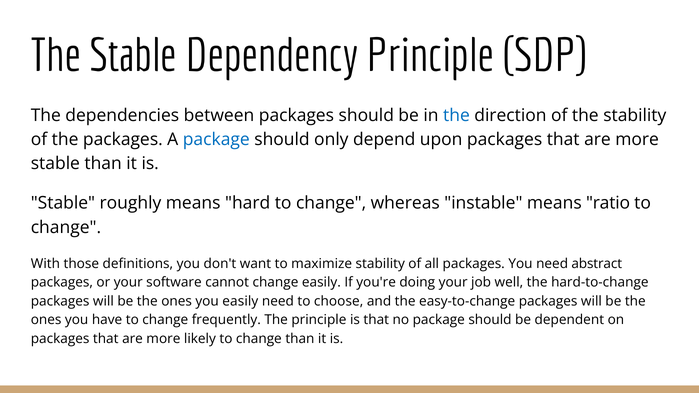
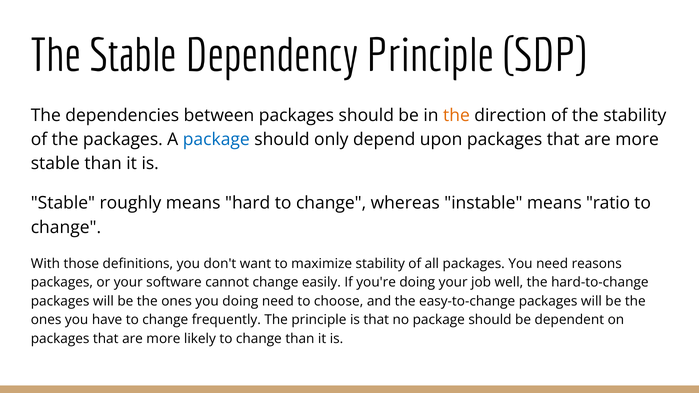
the colour: blue -> orange (456, 115)
abstract: abstract -> reasons (597, 264)
you easily: easily -> doing (240, 301)
